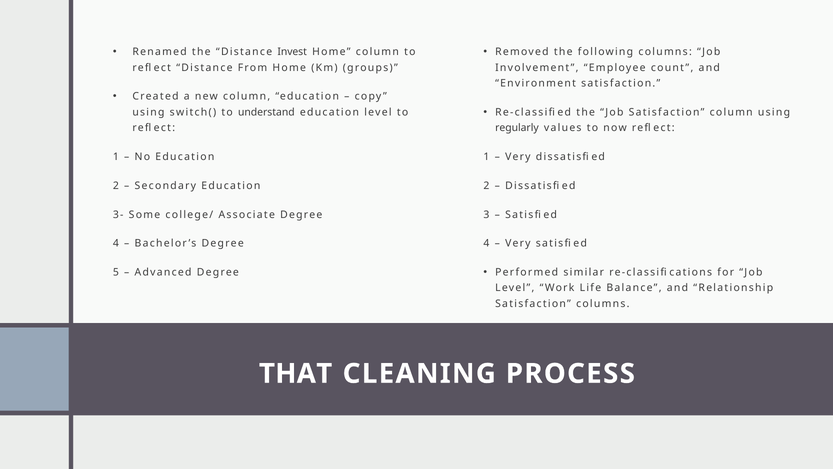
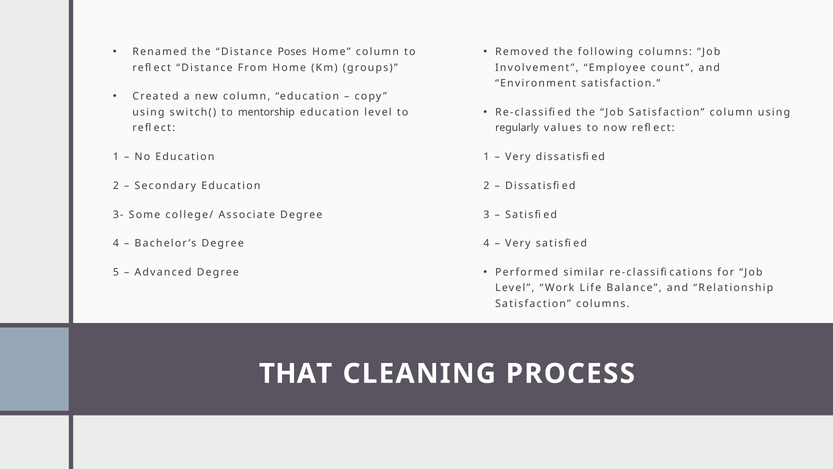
Invest: Invest -> Poses (292, 52)
understand: understand -> mentorship (266, 112)
